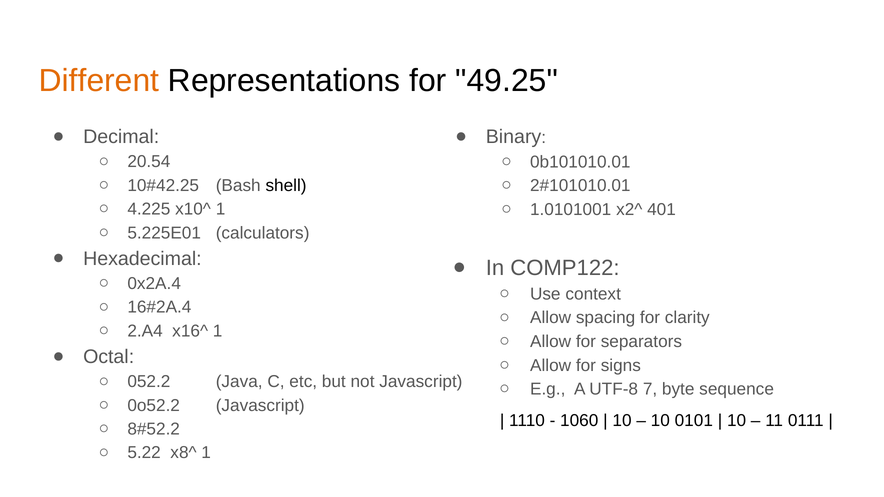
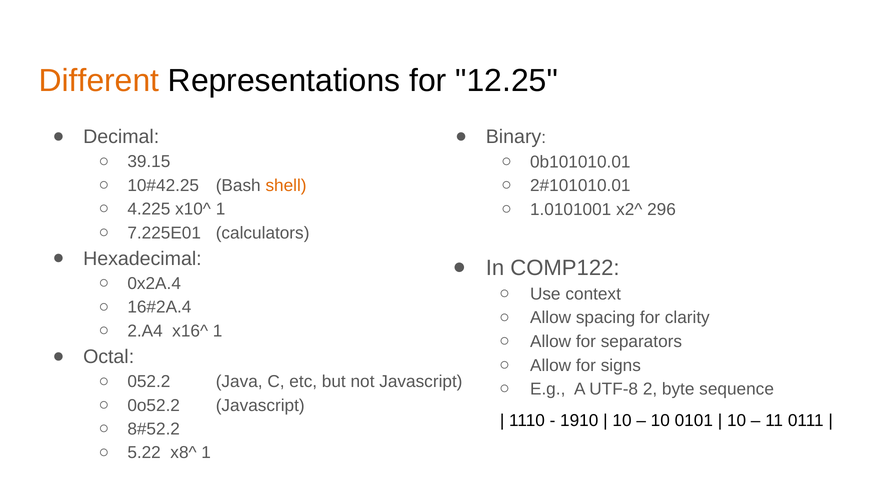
49.25: 49.25 -> 12.25 (507, 81)
20.54: 20.54 -> 39.15 (149, 162)
shell colour: black -> orange (286, 186)
401: 401 -> 296 (662, 209)
5.225E01: 5.225E01 -> 7.225E01 (164, 233)
7: 7 -> 2 (650, 389)
1060: 1060 -> 1910 (579, 421)
